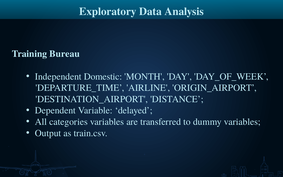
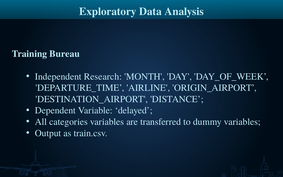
Domestic: Domestic -> Research (103, 76)
